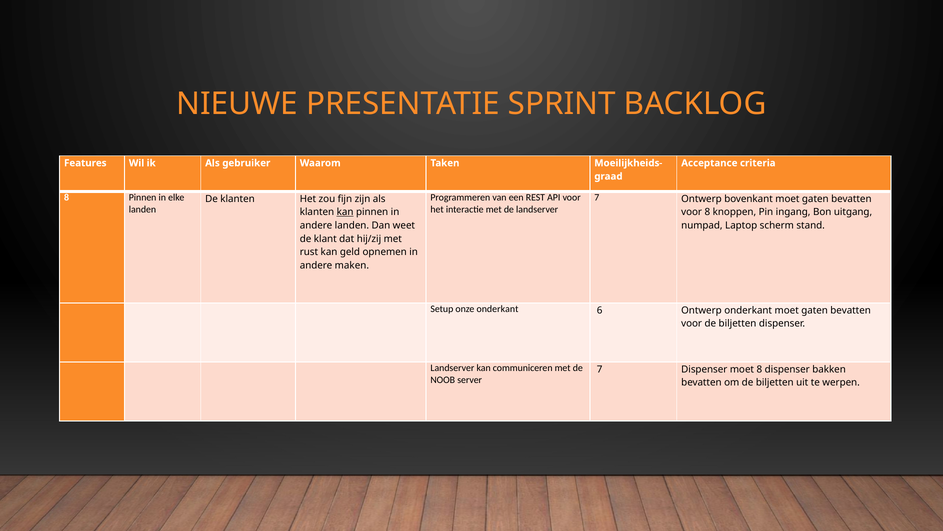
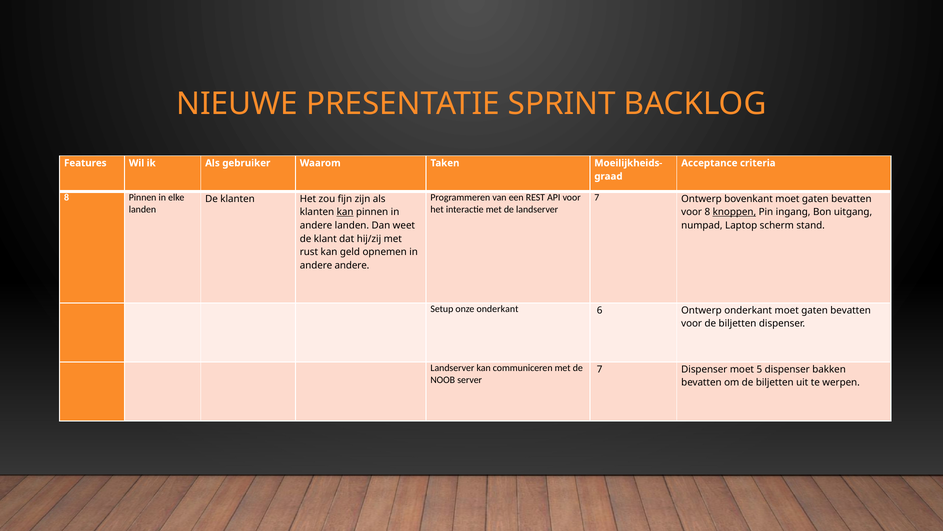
knoppen underline: none -> present (734, 212)
andere maken: maken -> andere (352, 265)
moet 8: 8 -> 5 (759, 369)
